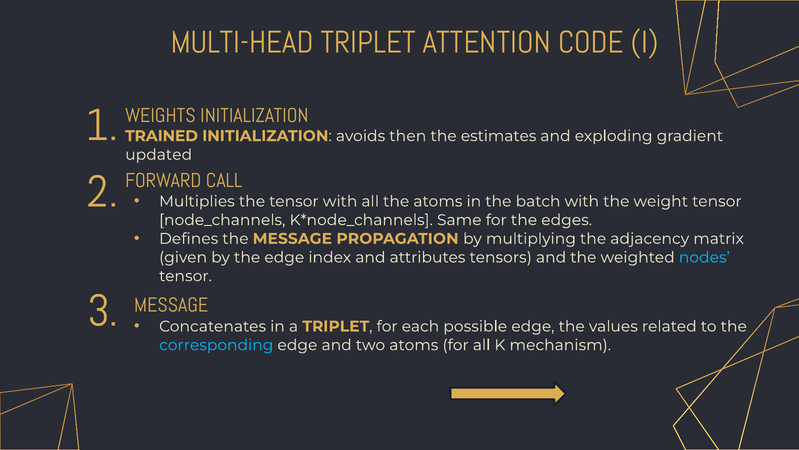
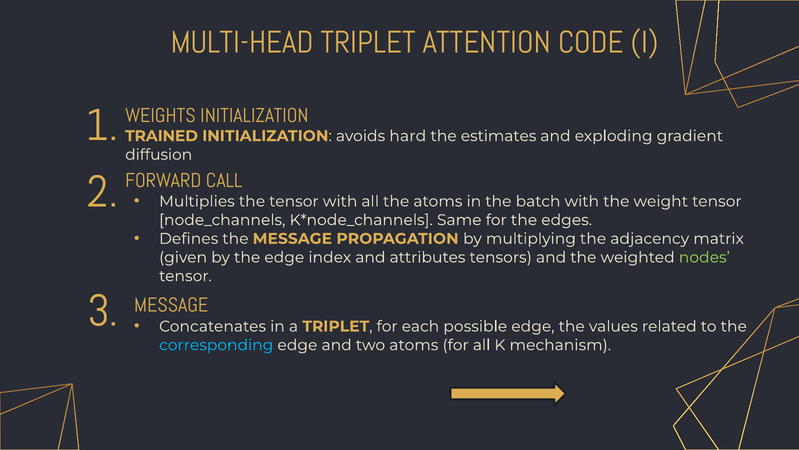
then: then -> hard (408, 136)
updated: updated -> diffusion (159, 154)
nodes colour: light blue -> light green (704, 257)
